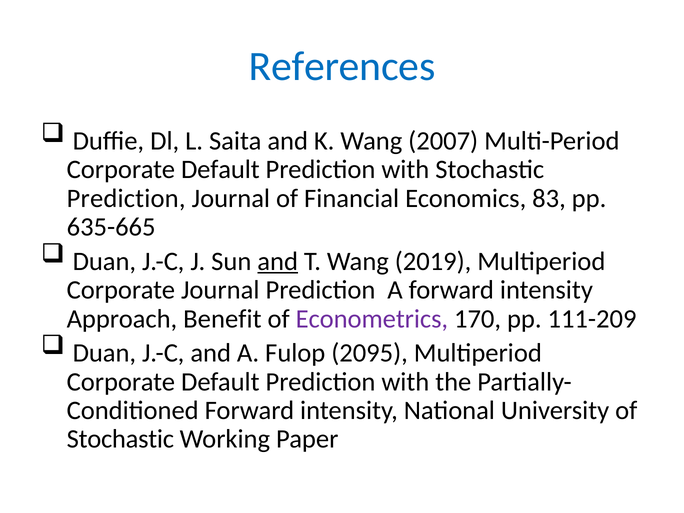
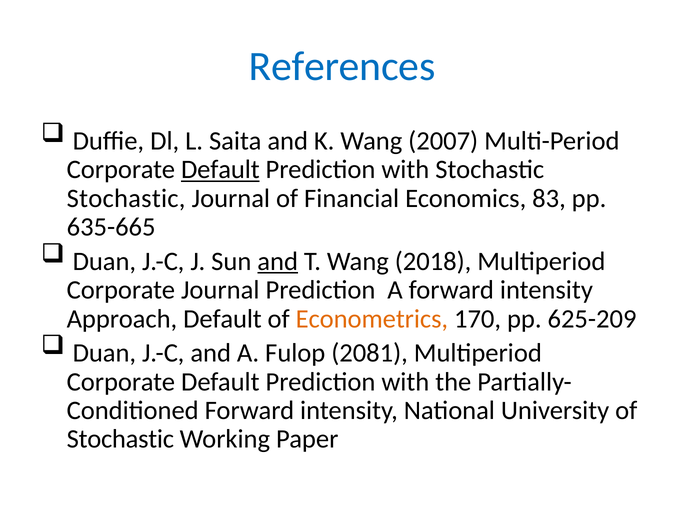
Default underline: none -> present (220, 170)
Prediction: Prediction -> Stochastic (126, 198)
2019: 2019 -> 2018 (433, 261)
Approach Benefit: Benefit -> Default (222, 319)
Econometrics colour: purple -> orange (372, 319)
111-209: 111-209 -> 625-209 (592, 319)
2095: 2095 -> 2081 (370, 353)
